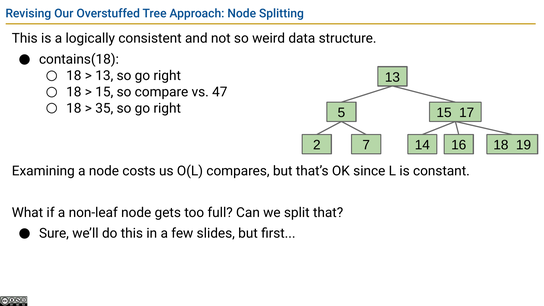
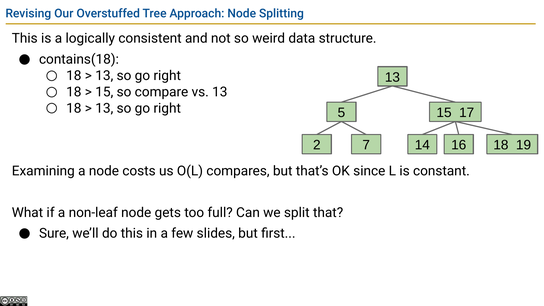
vs 47: 47 -> 13 (220, 92)
35: 35 -> 13 (104, 108)
